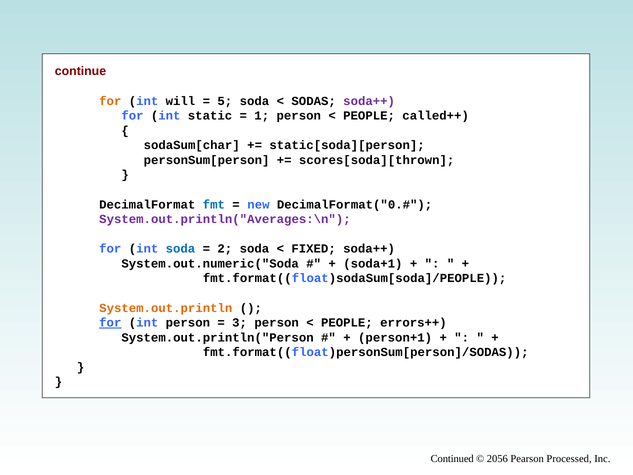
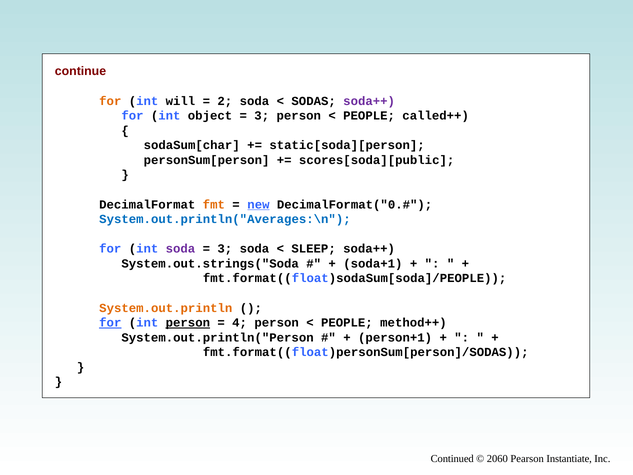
5: 5 -> 2 (225, 101)
static: static -> object (210, 116)
1: 1 -> 3 (262, 116)
scores[soda][thrown: scores[soda][thrown -> scores[soda][public (377, 160)
fmt colour: blue -> orange (214, 204)
new underline: none -> present (258, 204)
System.out.println("Averages:\n colour: purple -> blue (225, 219)
soda colour: blue -> purple (180, 249)
2: 2 -> 3 (225, 249)
FIXED: FIXED -> SLEEP (314, 249)
System.out.numeric("Soda: System.out.numeric("Soda -> System.out.strings("Soda (210, 263)
person underline: none -> present (188, 323)
3: 3 -> 4 (240, 323)
errors++: errors++ -> method++ (413, 323)
2056: 2056 -> 2060 (497, 459)
Processed: Processed -> Instantiate (569, 459)
